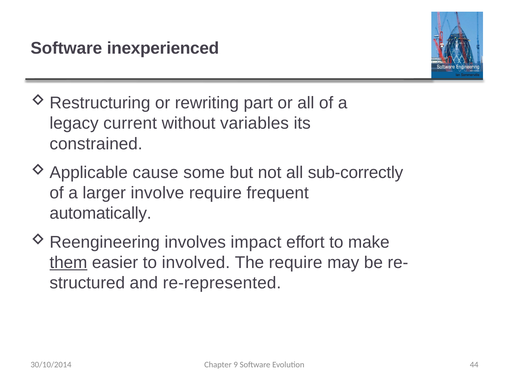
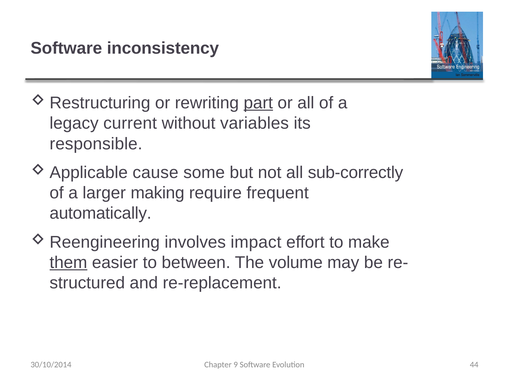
inexperienced: inexperienced -> inconsistency (163, 48)
part underline: none -> present (258, 103)
constrained: constrained -> responsible (96, 144)
involve: involve -> making (158, 193)
involved: involved -> between (196, 262)
The require: require -> volume (296, 262)
re-represented: re-represented -> re-replacement (222, 283)
